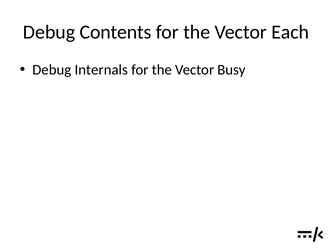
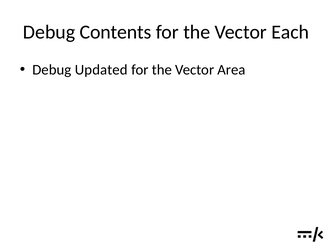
Internals: Internals -> Updated (101, 70)
Busy: Busy -> Area (231, 70)
